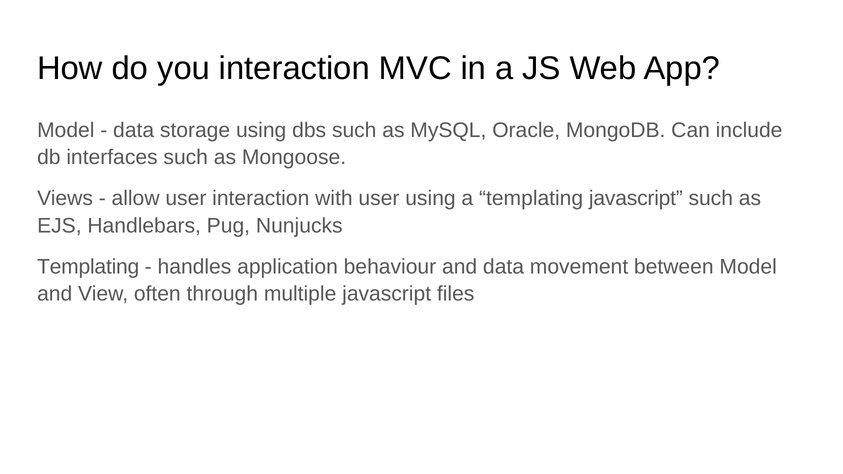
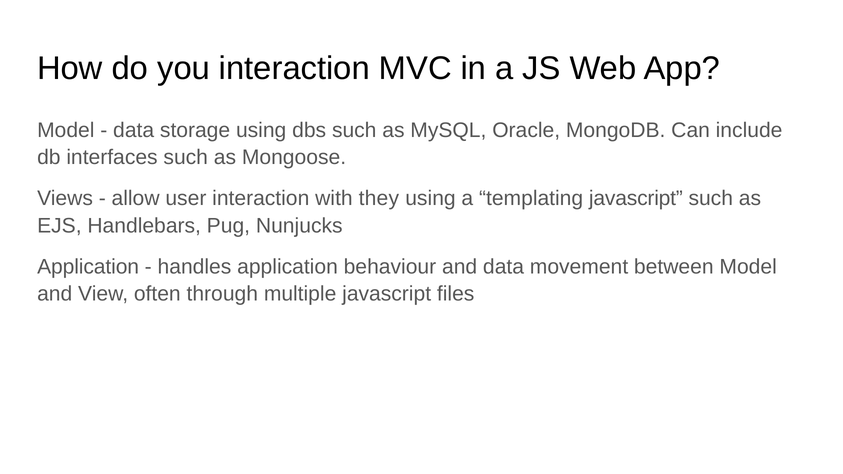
with user: user -> they (379, 199)
Templating: Templating -> Application (88, 267)
